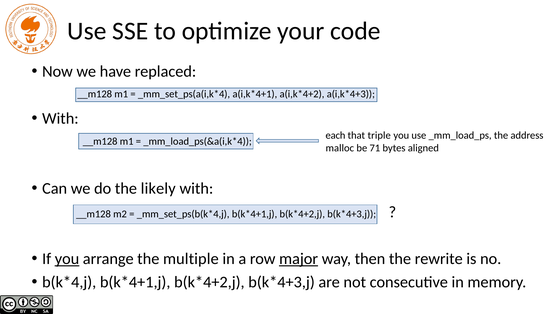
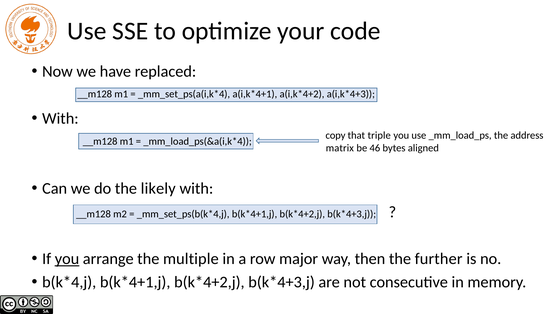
each: each -> copy (335, 136)
malloc: malloc -> matrix (340, 148)
71: 71 -> 46 (375, 148)
major underline: present -> none (299, 259)
rewrite: rewrite -> further (439, 259)
